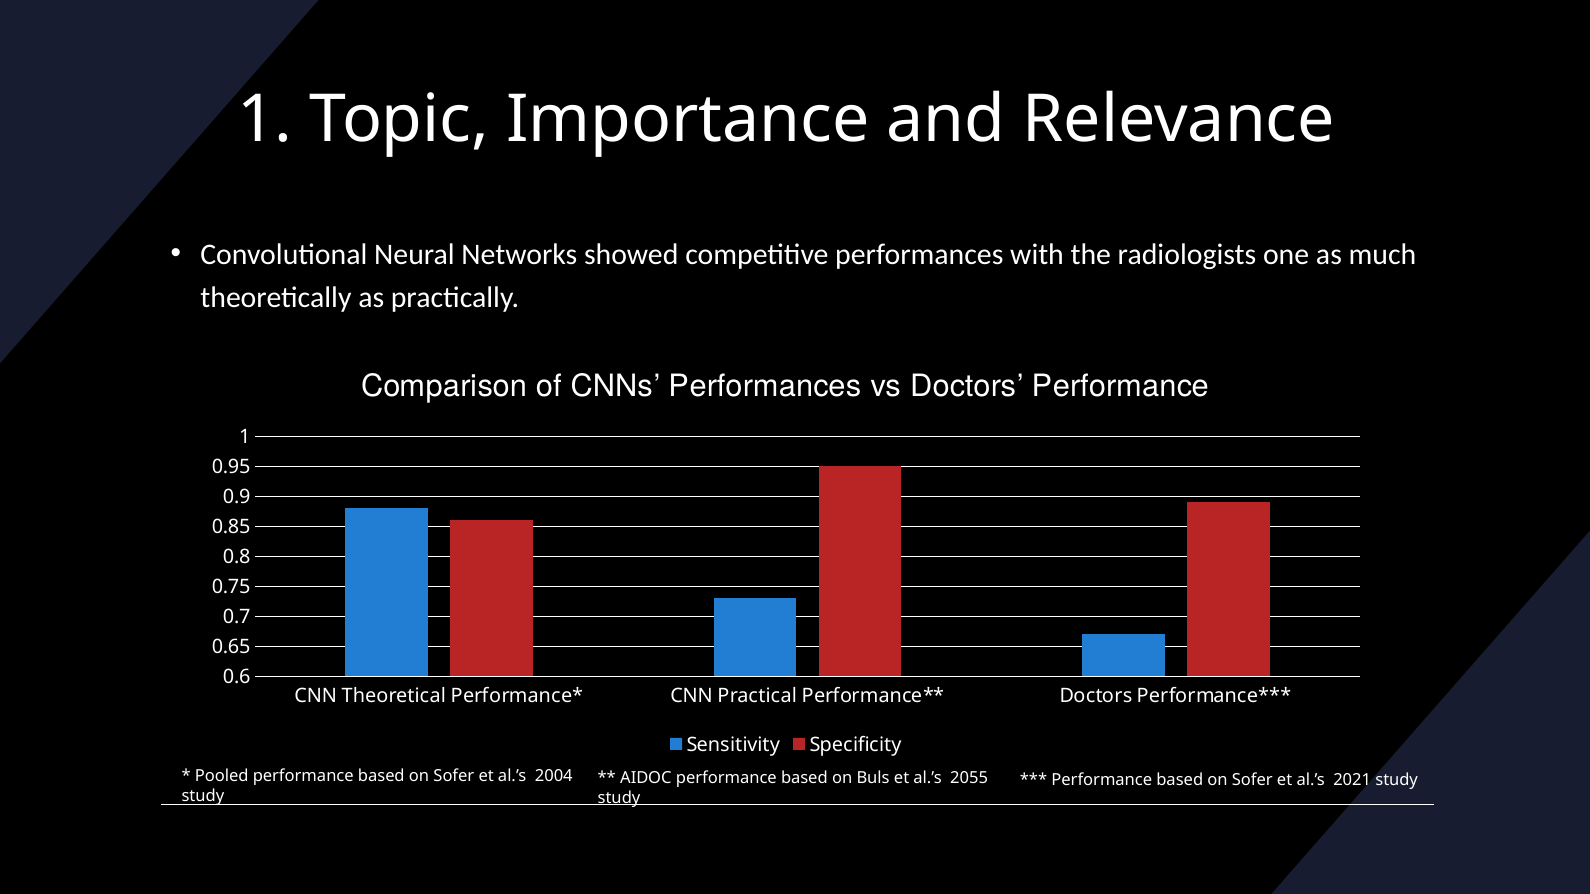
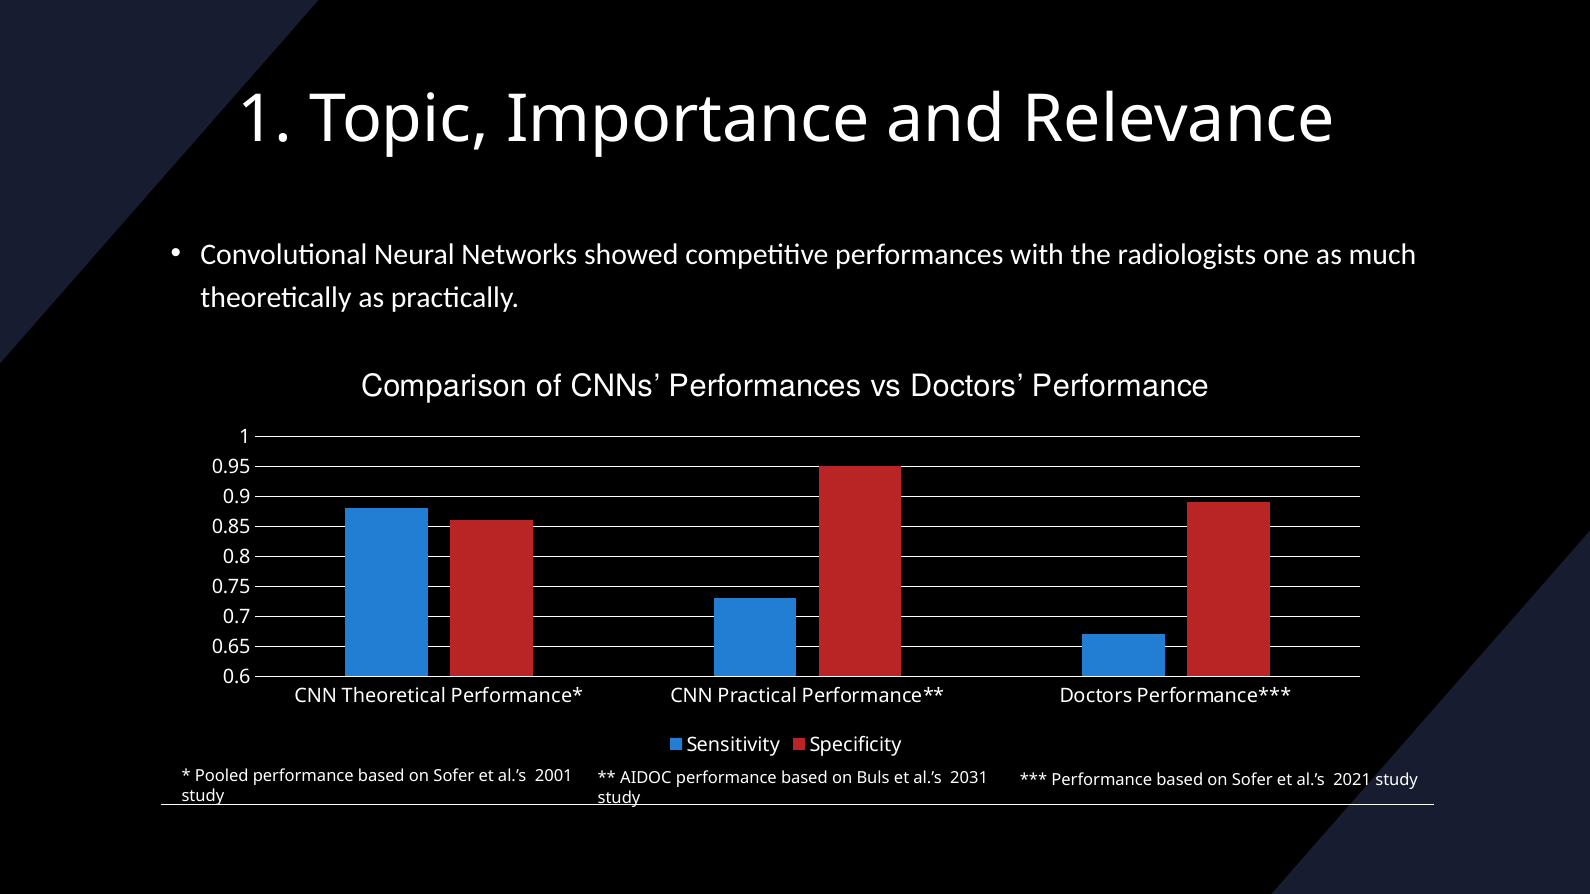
2004: 2004 -> 2001 (554, 777)
2055: 2055 -> 2031 (969, 779)
